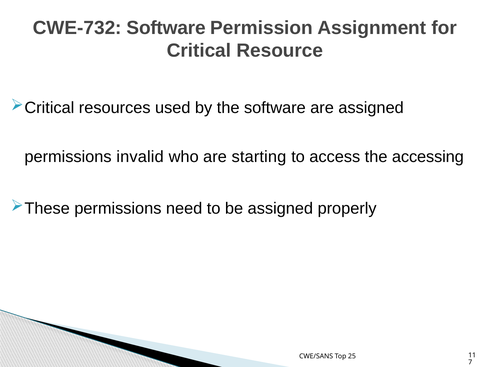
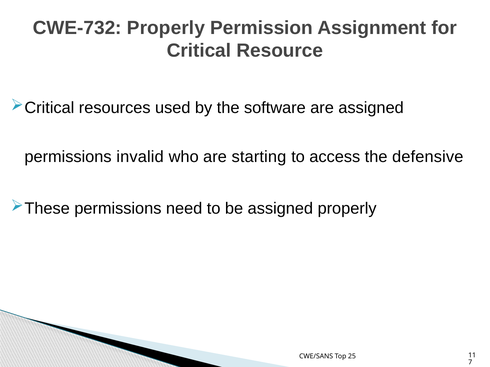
CWE-732 Software: Software -> Properly (166, 28)
accessing: accessing -> defensive (428, 157)
